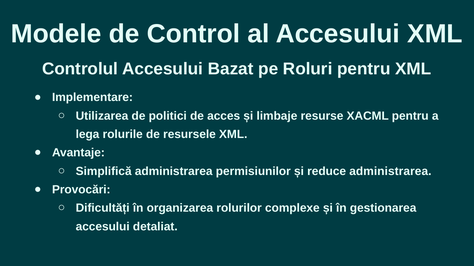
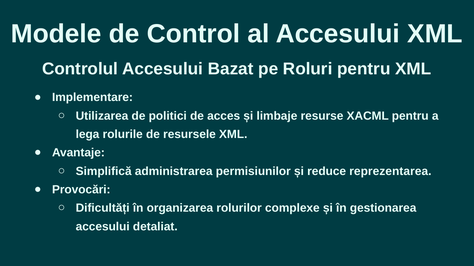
reduce administrarea: administrarea -> reprezentarea (390, 172)
